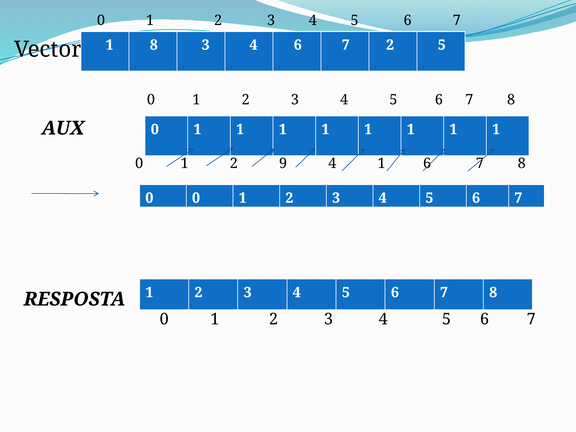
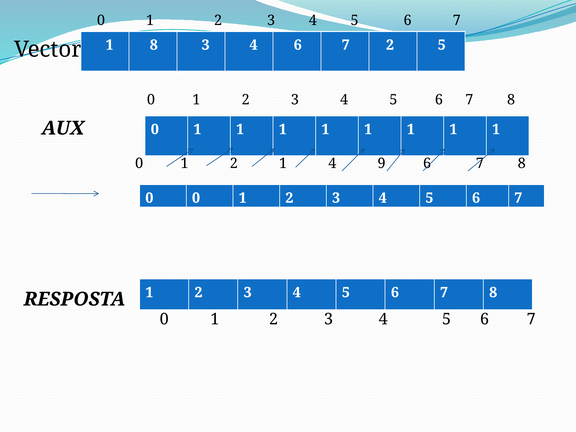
2 9: 9 -> 1 (283, 164)
4 1: 1 -> 9 (382, 164)
